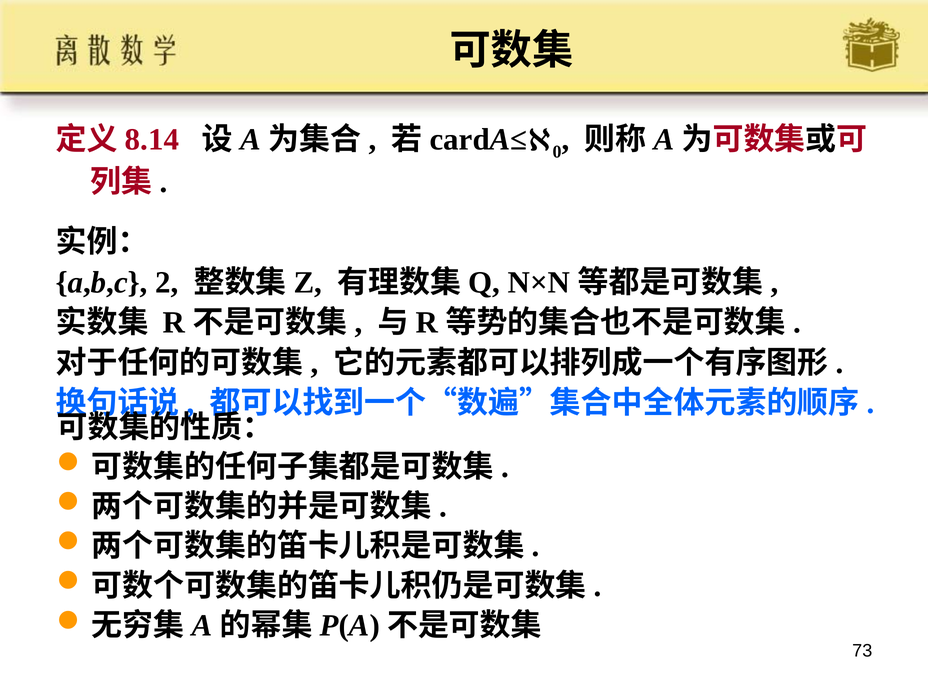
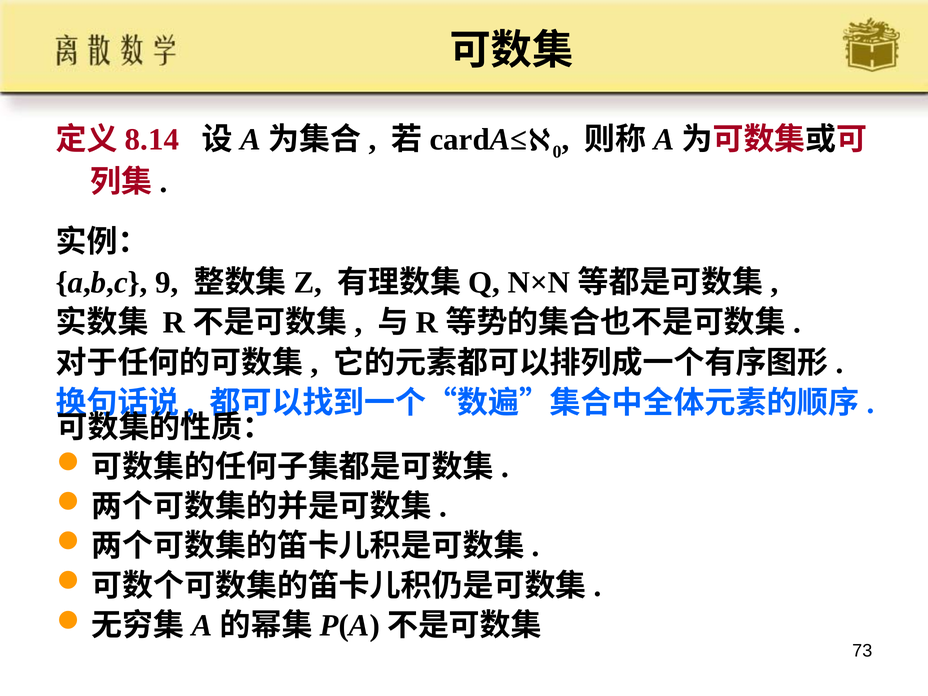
2: 2 -> 9 (167, 282)
